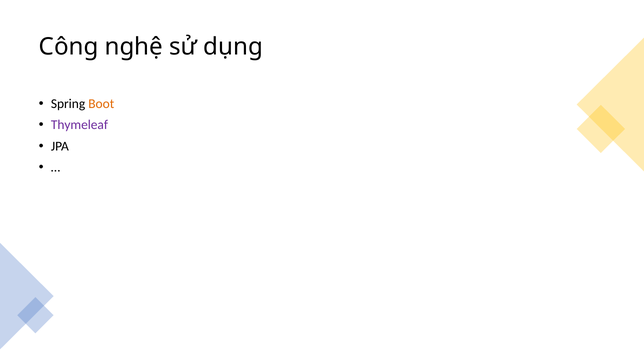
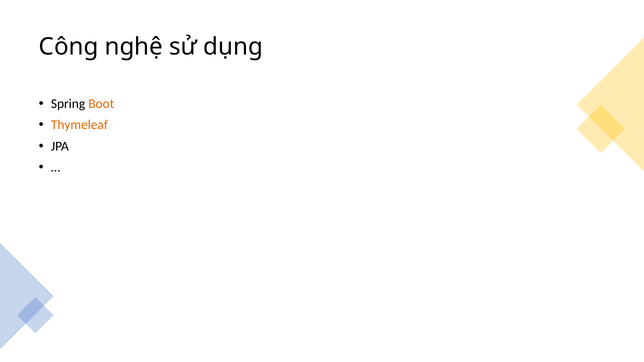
Thymeleaf colour: purple -> orange (79, 125)
